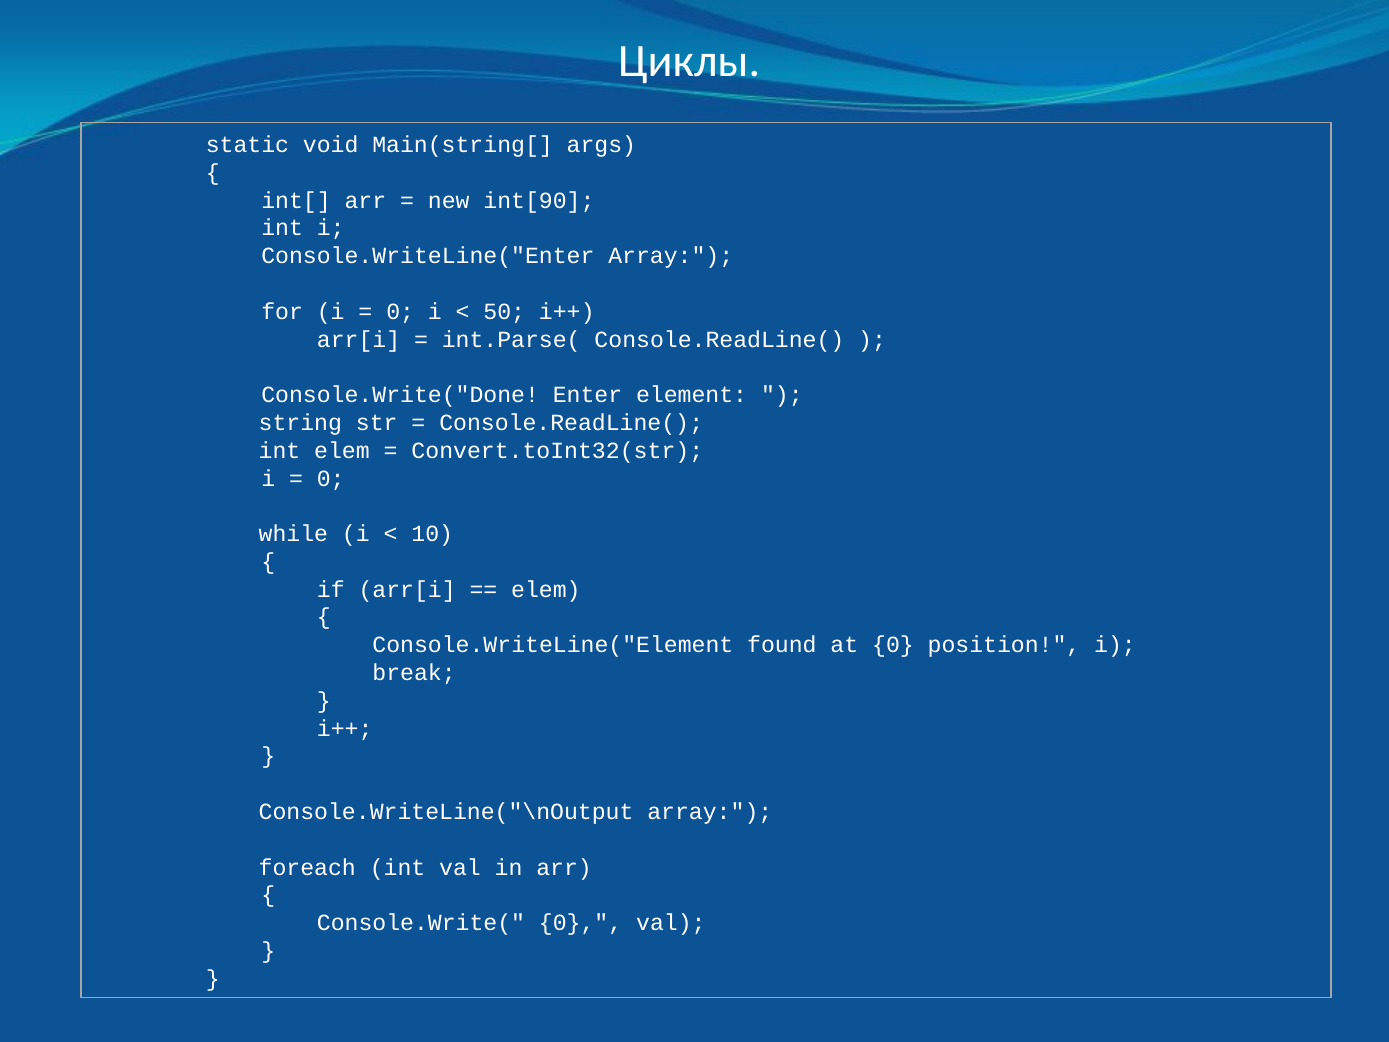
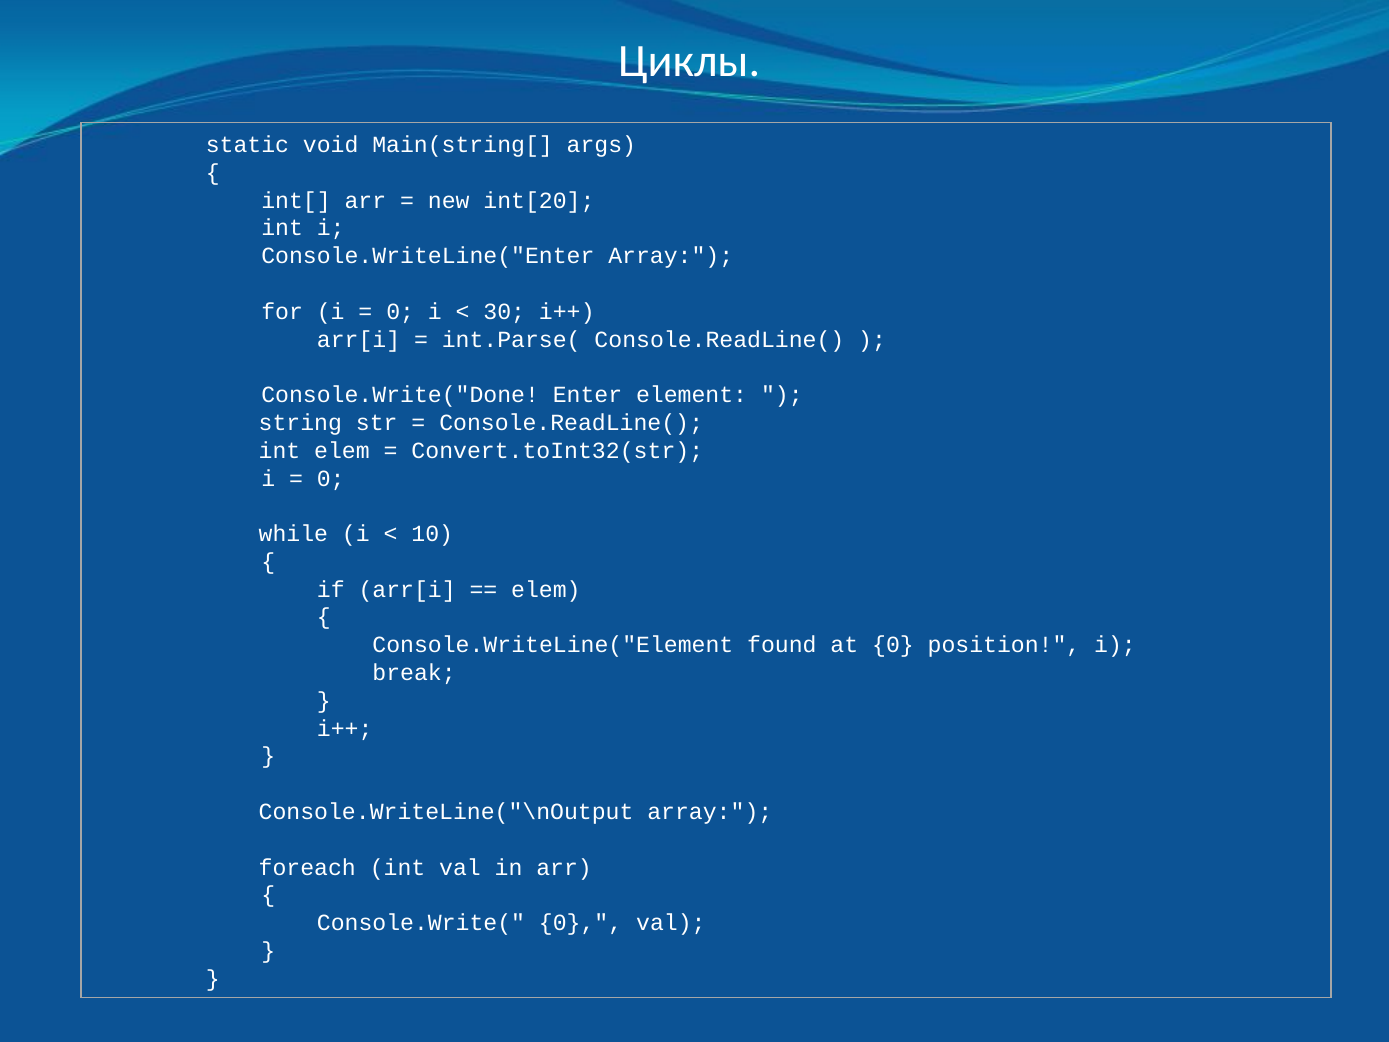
int[90: int[90 -> int[20 (539, 200)
50: 50 -> 30 (504, 312)
